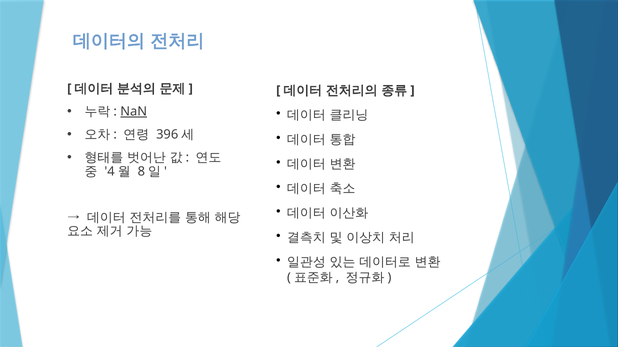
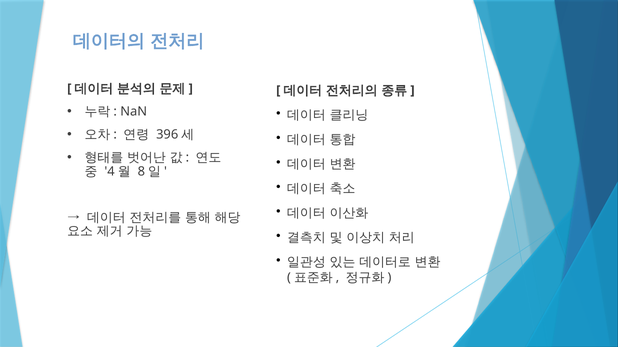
NaN underline: present -> none (134, 112)
